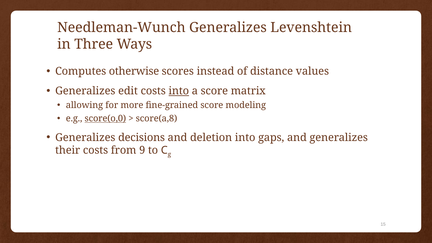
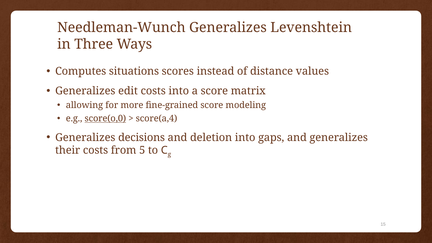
otherwise: otherwise -> situations (134, 71)
into underline: present -> none (179, 91)
score(a,8: score(a,8 -> score(a,4 (157, 119)
9: 9 -> 5 (142, 150)
